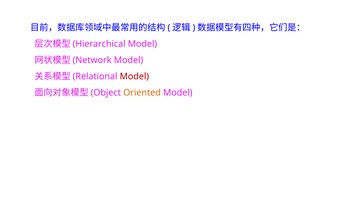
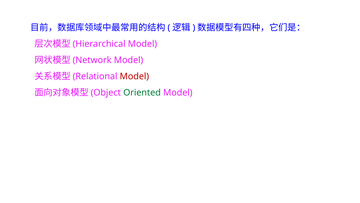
Oriented colour: orange -> green (142, 92)
